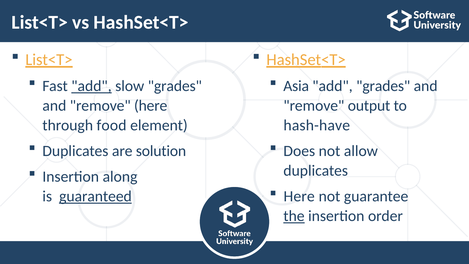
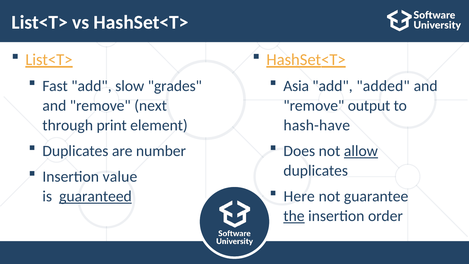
add underline: present -> none (91, 86)
add grades: grades -> added (383, 86)
remove here: here -> next (151, 106)
food: food -> print (112, 125)
solution: solution -> number (161, 151)
allow underline: none -> present (361, 151)
along: along -> value (120, 176)
